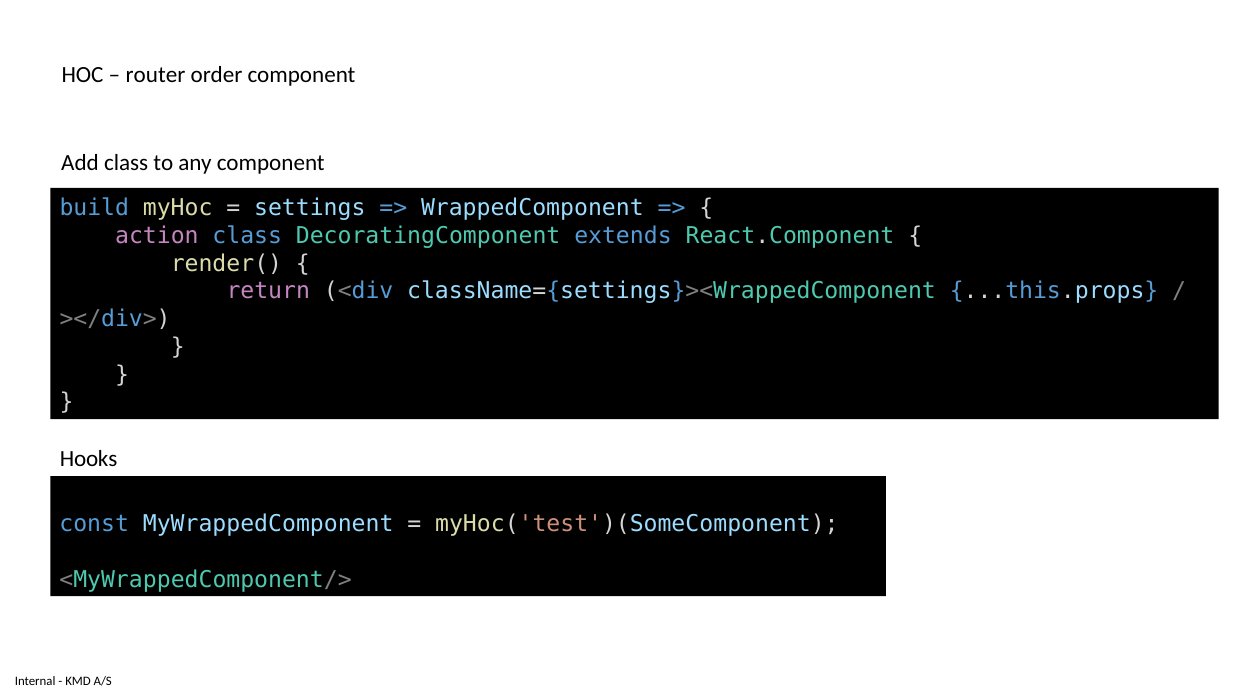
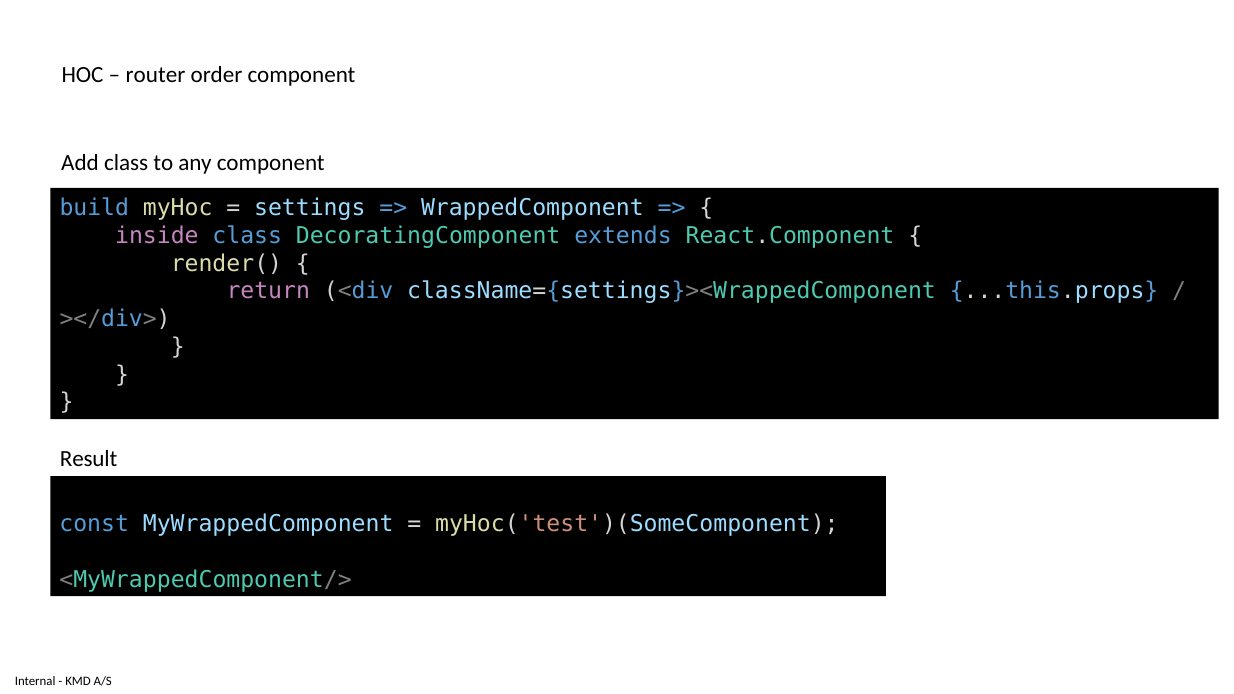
action: action -> inside (157, 236)
Hooks: Hooks -> Result (89, 459)
